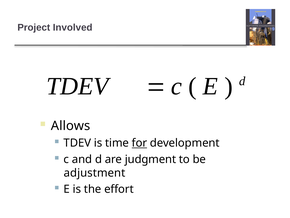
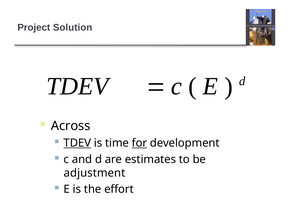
Involved: Involved -> Solution (73, 28)
Allows: Allows -> Across (71, 126)
TDEV underline: none -> present (77, 143)
judgment: judgment -> estimates (150, 159)
